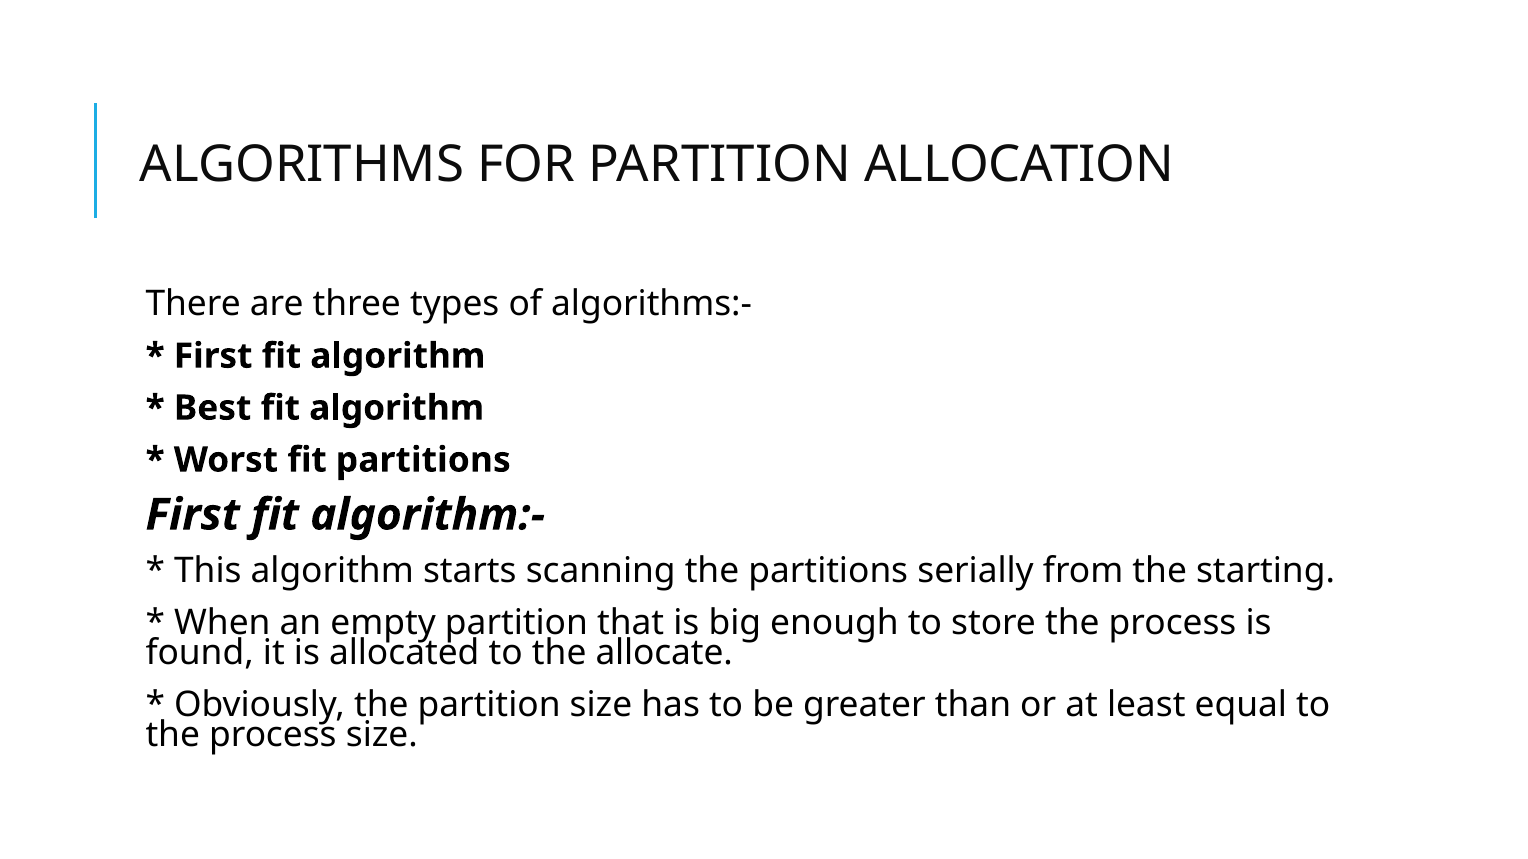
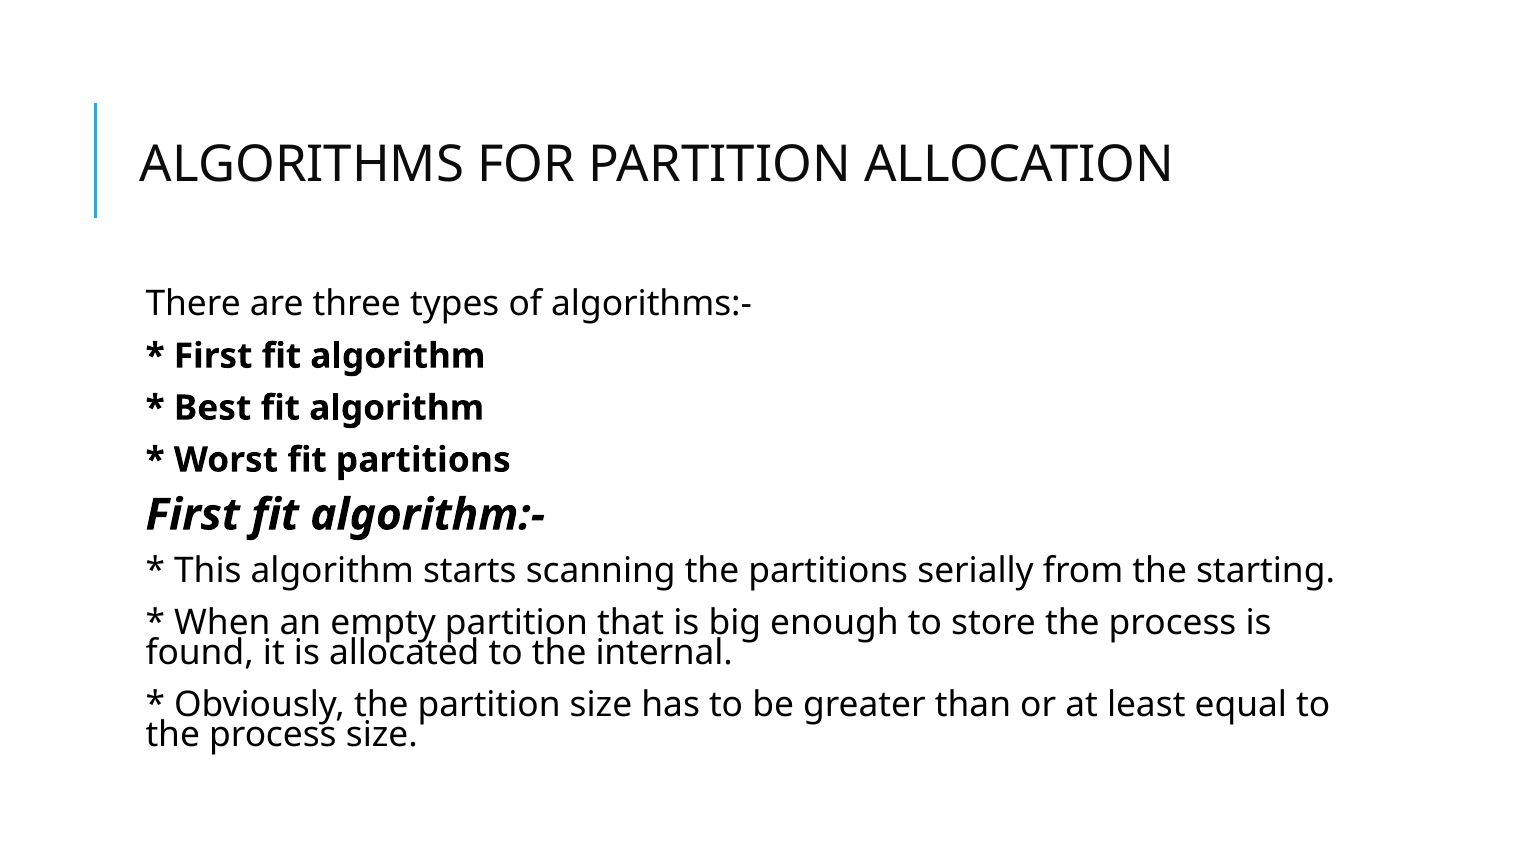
allocate: allocate -> internal (664, 653)
